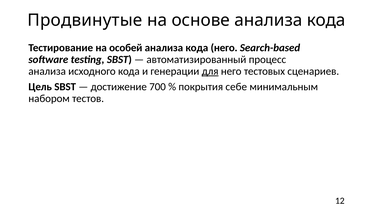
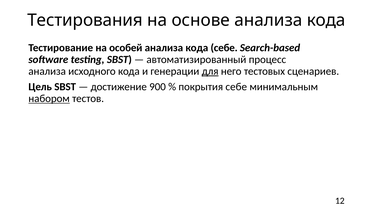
Продвинутые: Продвинутые -> Тестирования (85, 20)
кода него: него -> себе (224, 48)
700: 700 -> 900 (158, 87)
набором underline: none -> present (49, 98)
